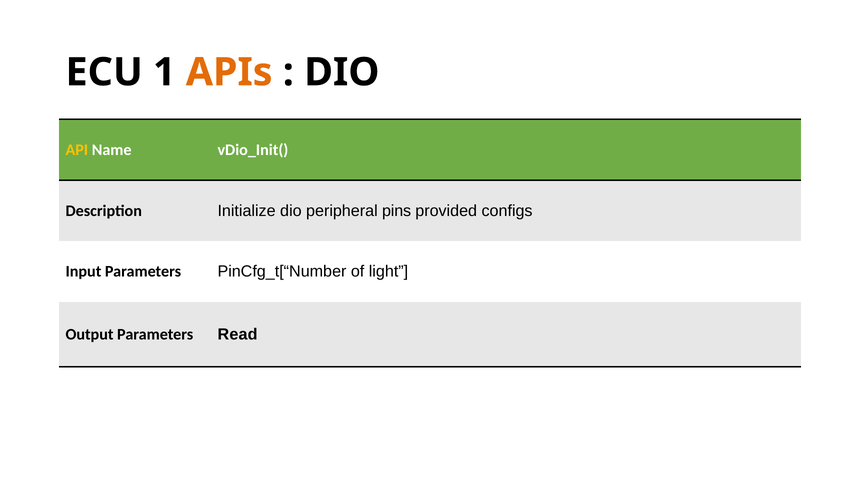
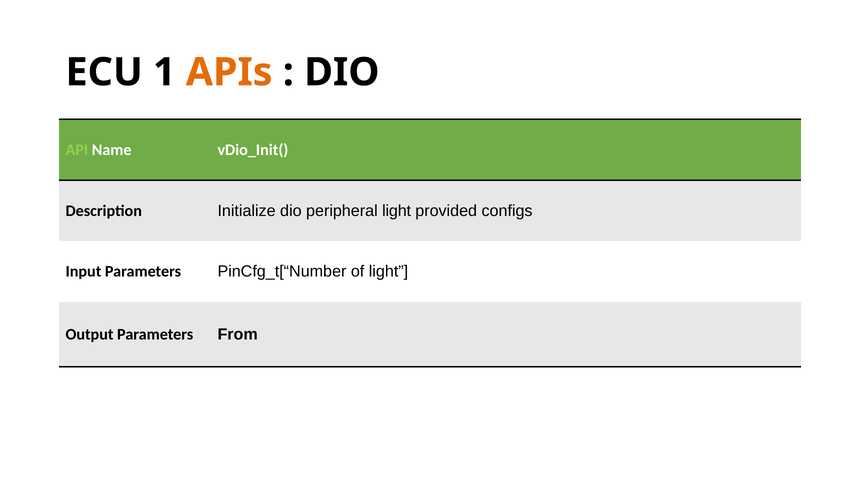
API colour: yellow -> light green (77, 150)
peripheral pins: pins -> light (397, 211)
Read: Read -> From (238, 334)
